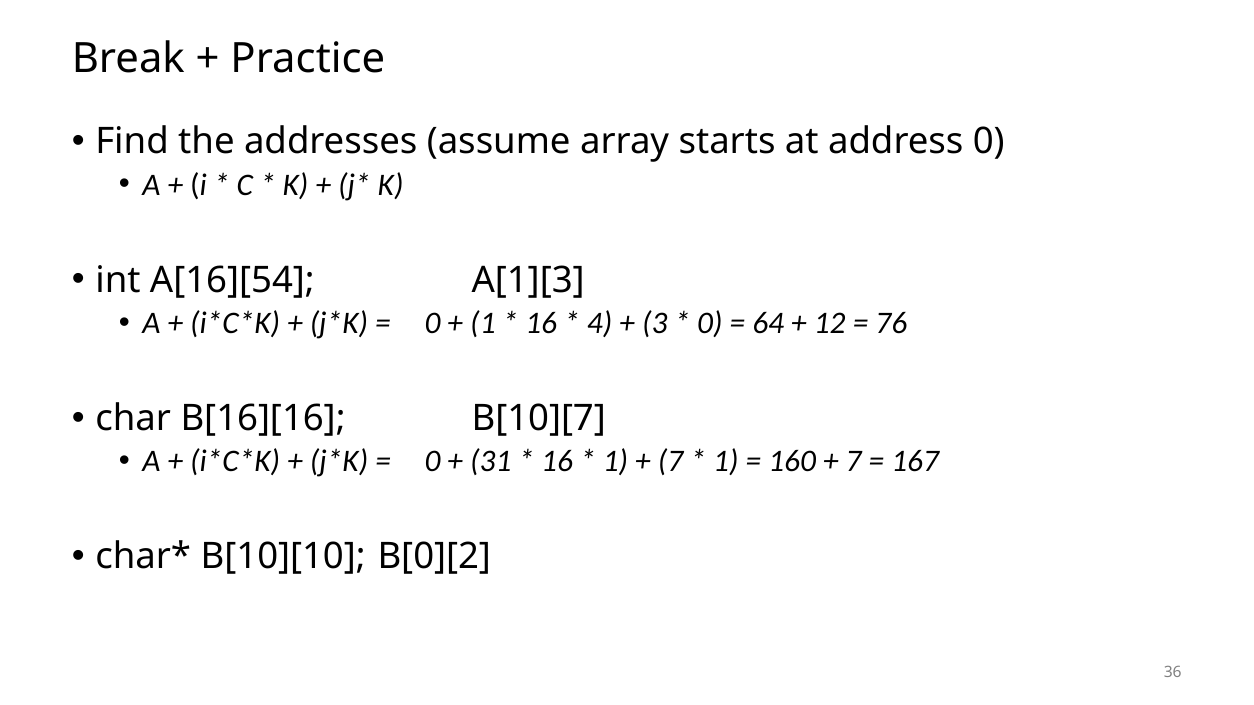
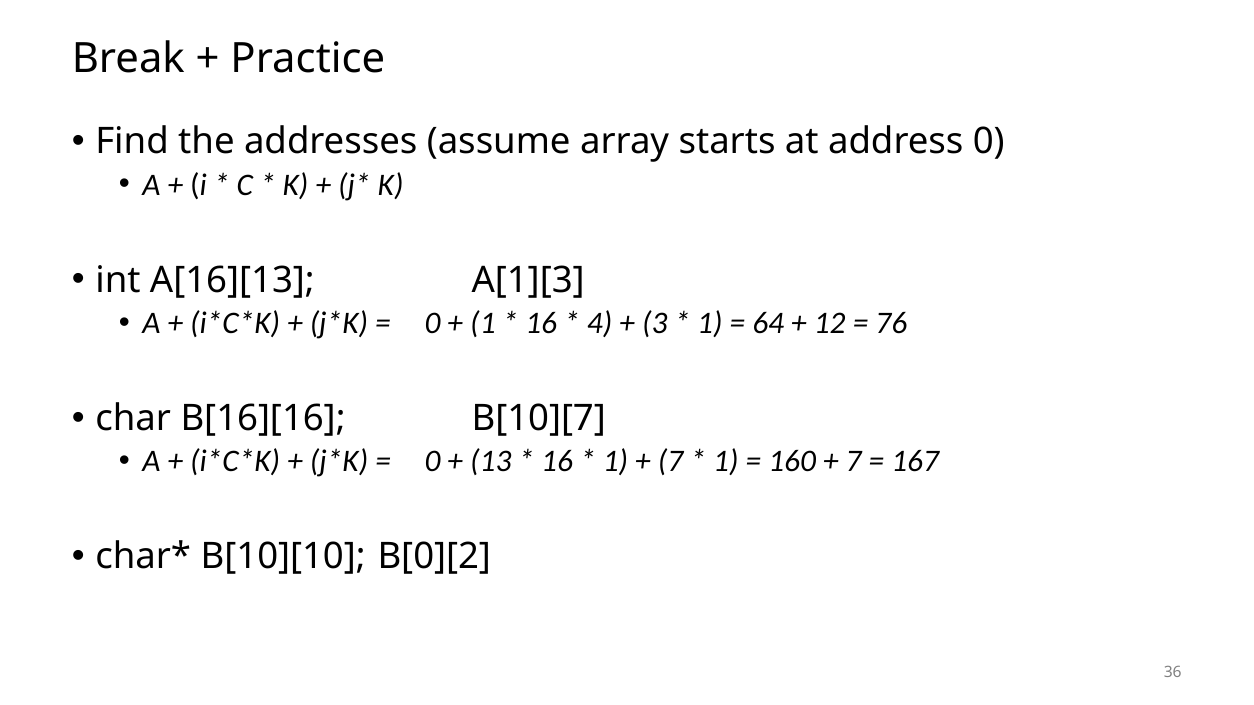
A[16][54: A[16][54 -> A[16][13 (232, 280)
0: 0 -> 1 (710, 323)
31: 31 -> 13 (491, 462)
